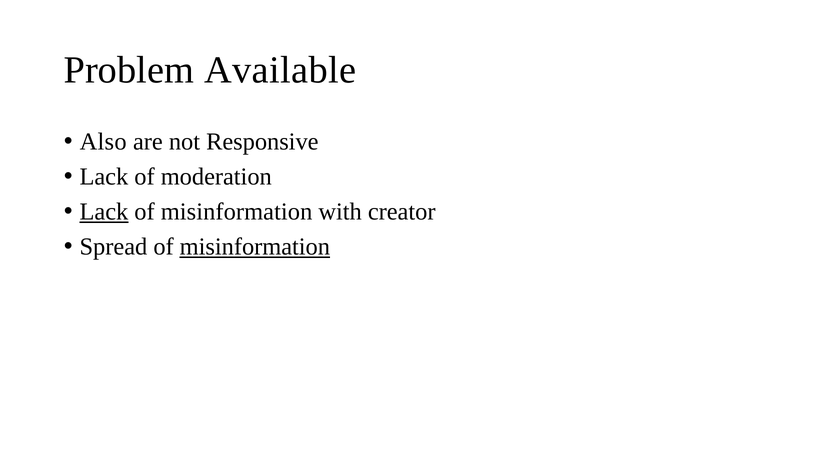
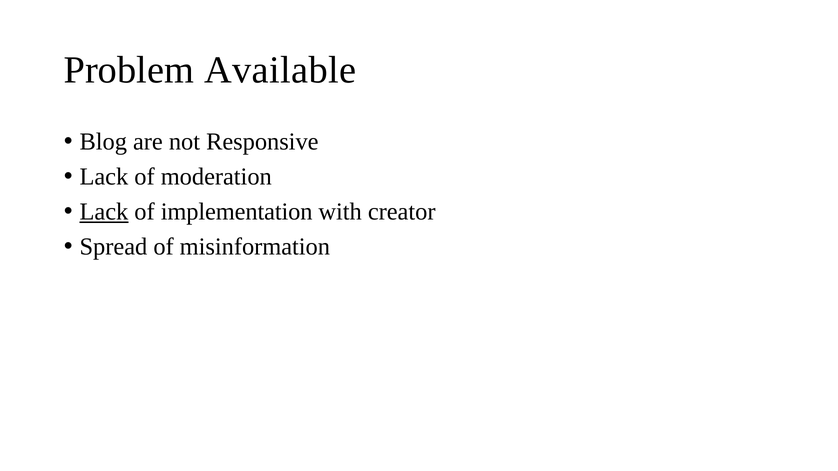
Also: Also -> Blog (103, 142)
misinformation: misinformation -> implementation (237, 212)
misinformation underline: present -> none (255, 247)
